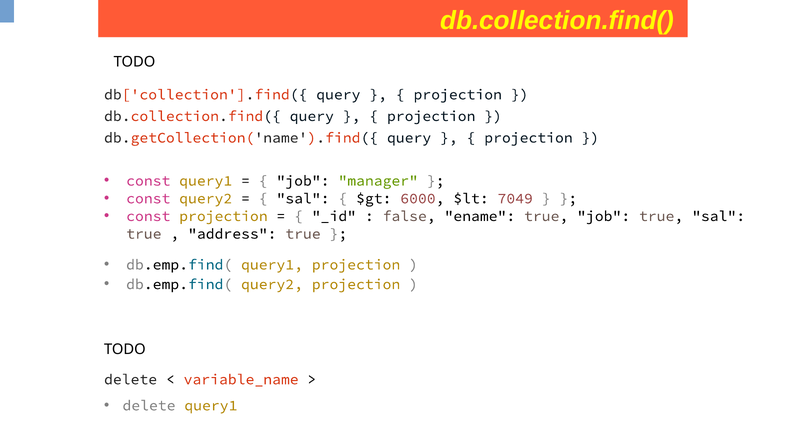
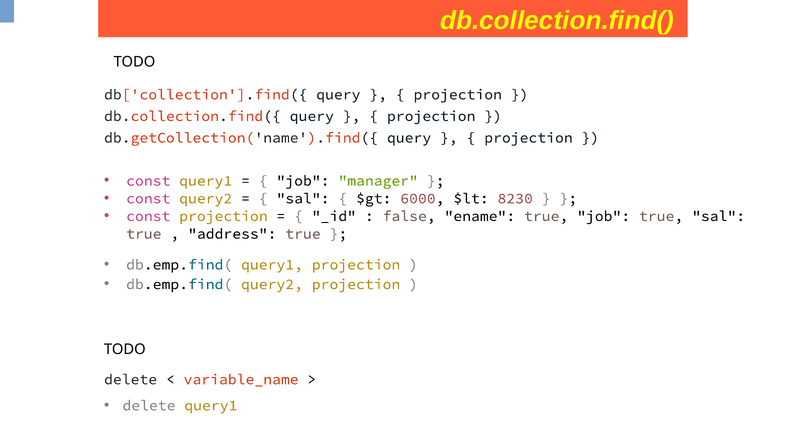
7049: 7049 -> 8230 (515, 198)
